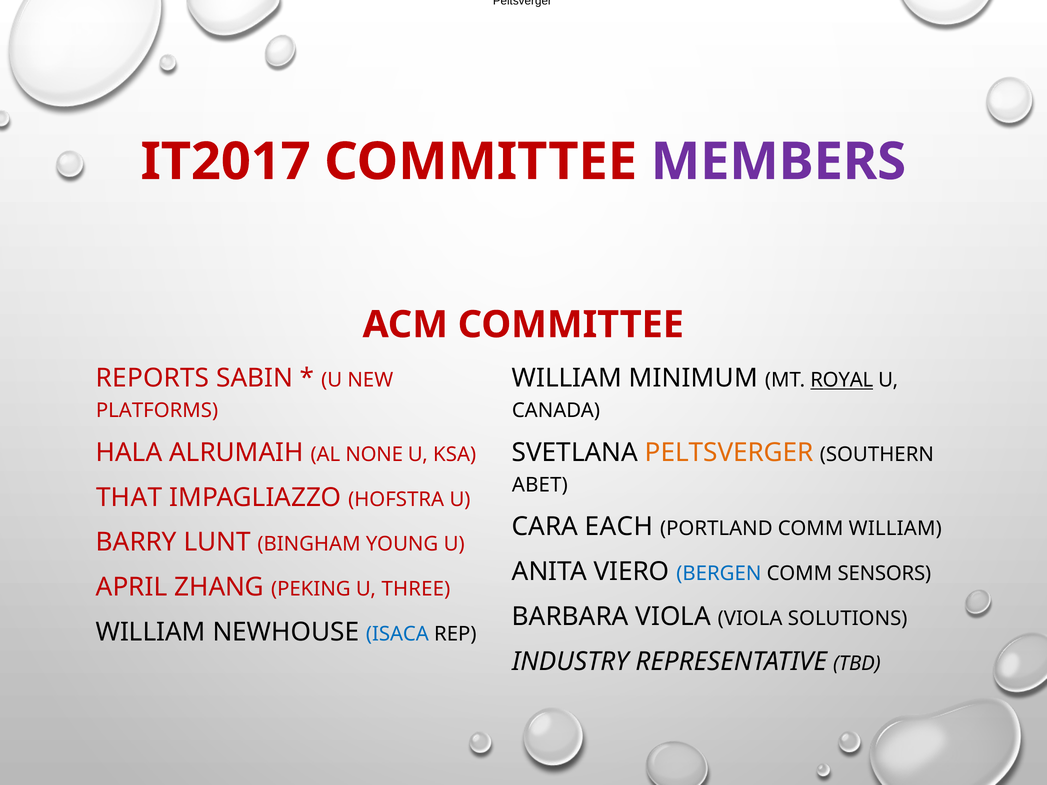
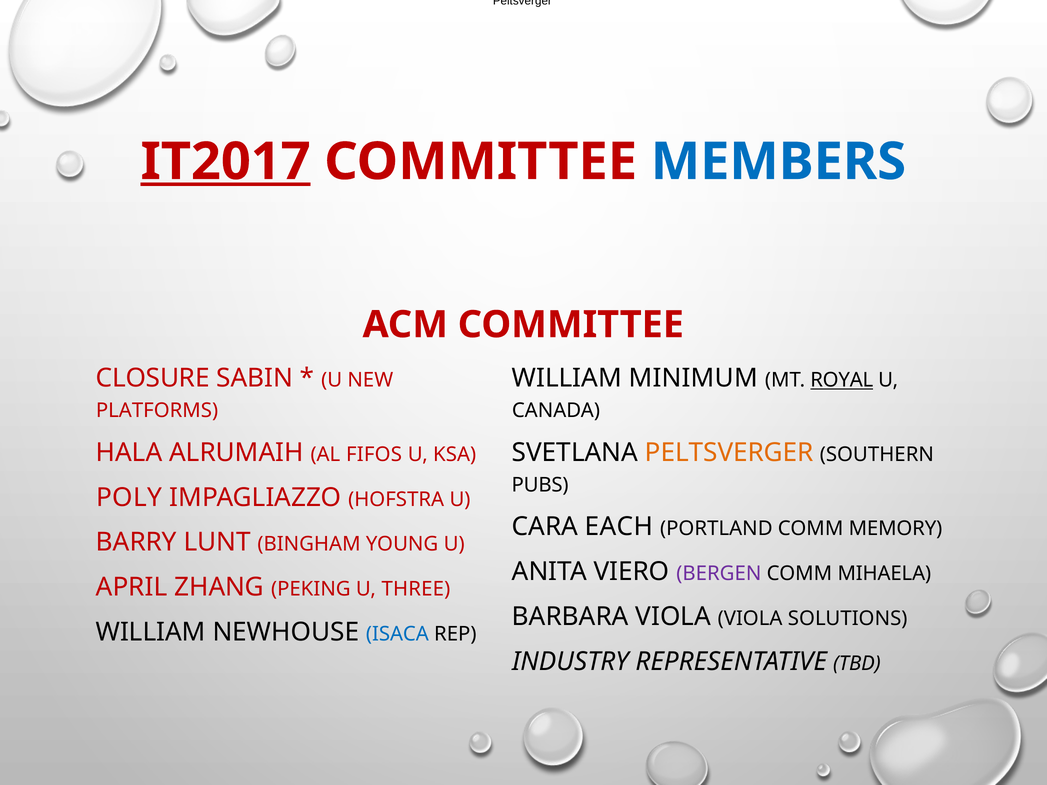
IT2017 underline: none -> present (226, 162)
MEMBERS colour: purple -> blue (778, 162)
REPORTS: REPORTS -> CLOSURE (153, 378)
NONE: NONE -> FIFOS (374, 455)
ABET: ABET -> PUBS (540, 485)
THAT: THAT -> POLY (129, 498)
COMM WILLIAM: WILLIAM -> MEMORY (895, 529)
BERGEN colour: blue -> purple (719, 574)
SENSORS: SENSORS -> MIHAELA (884, 574)
